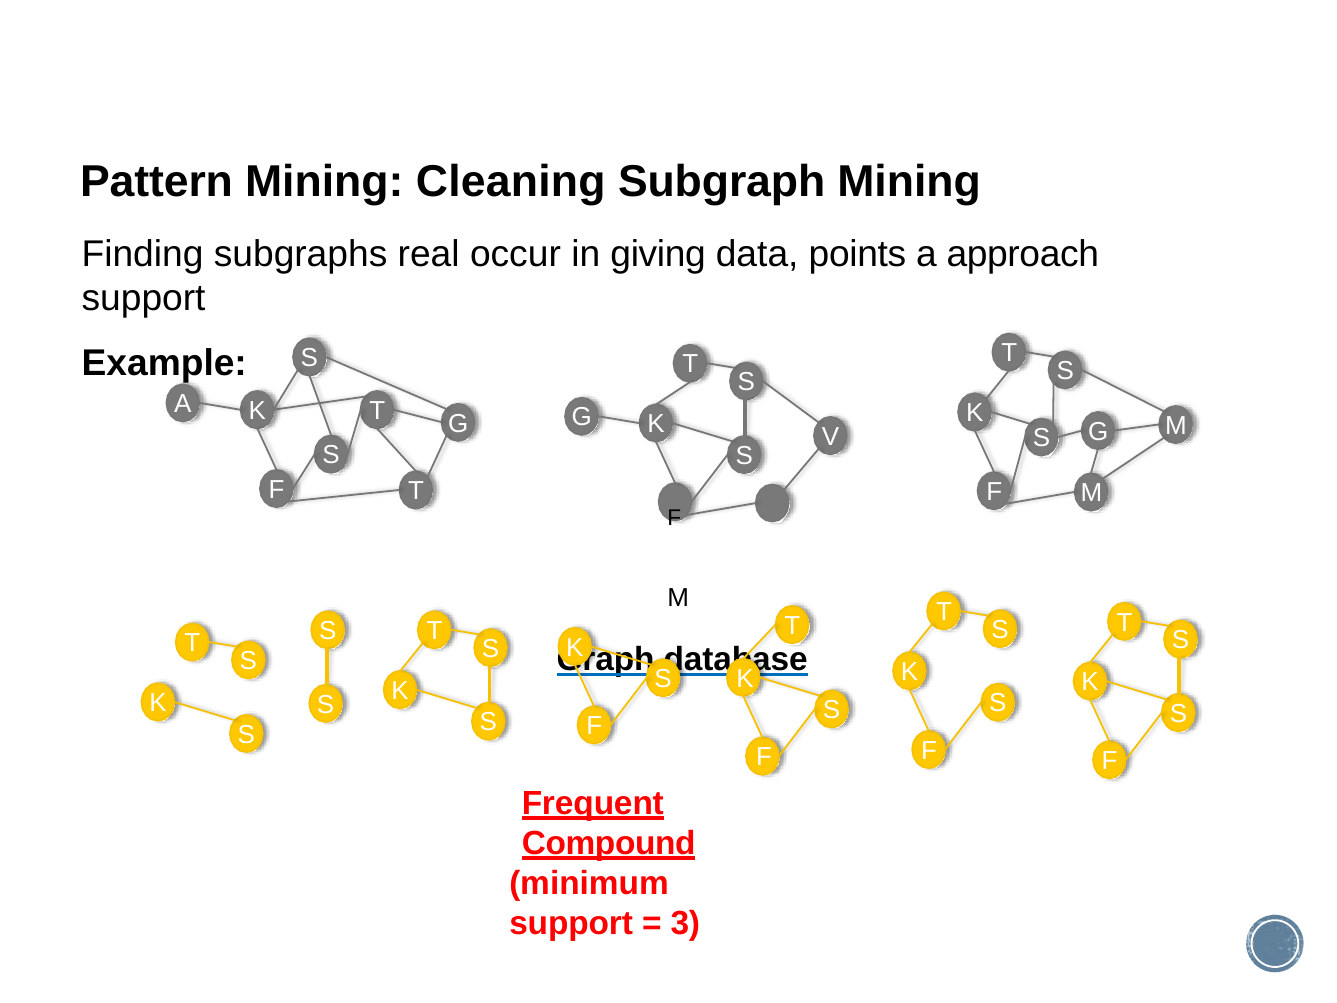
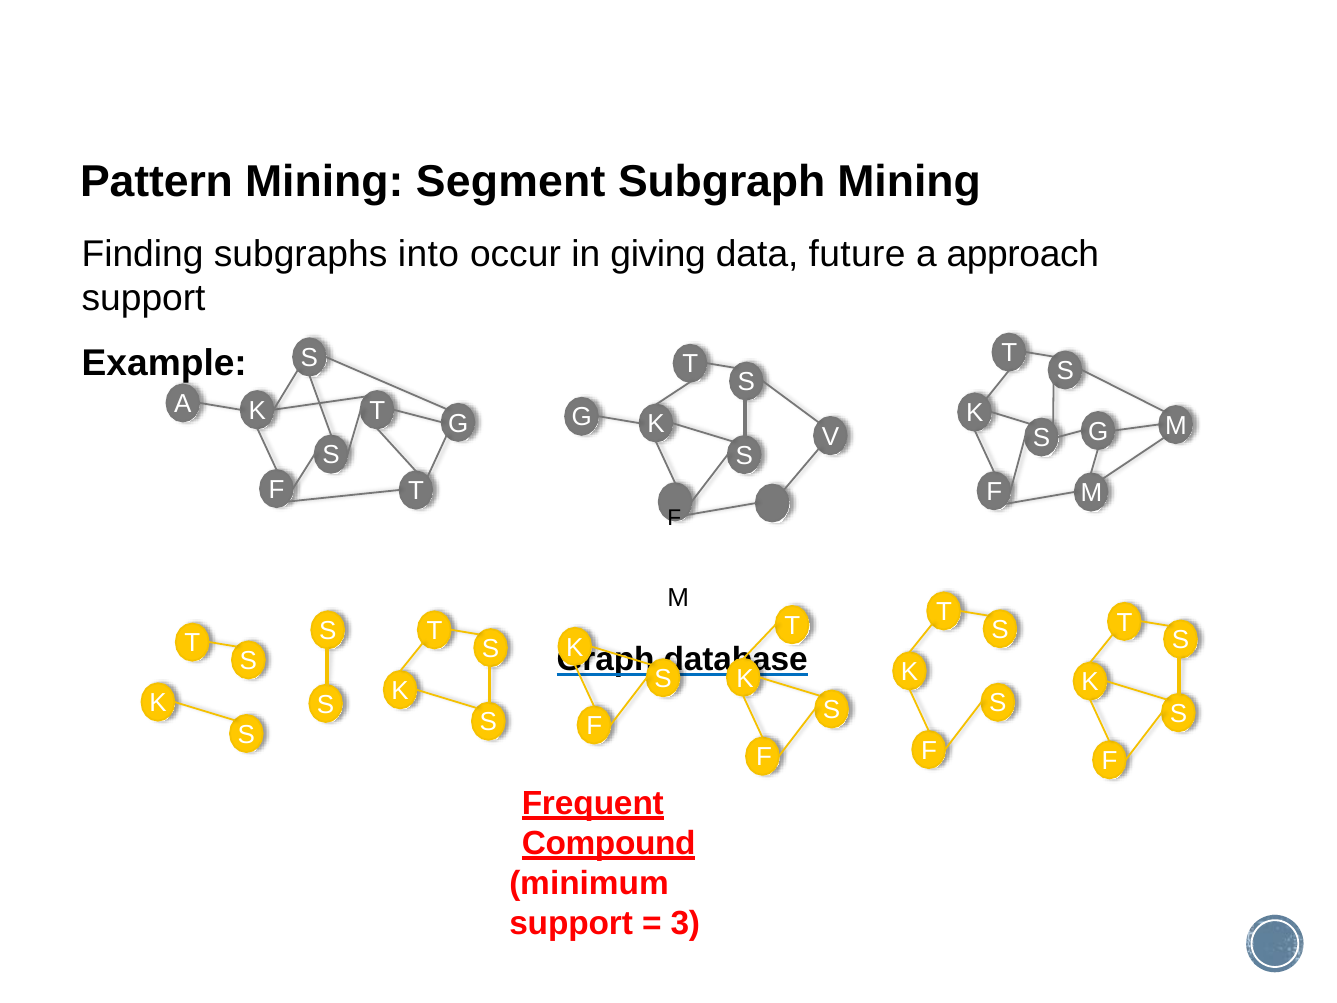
Cleaning: Cleaning -> Segment (511, 182)
real: real -> into (428, 254)
points: points -> future (857, 254)
